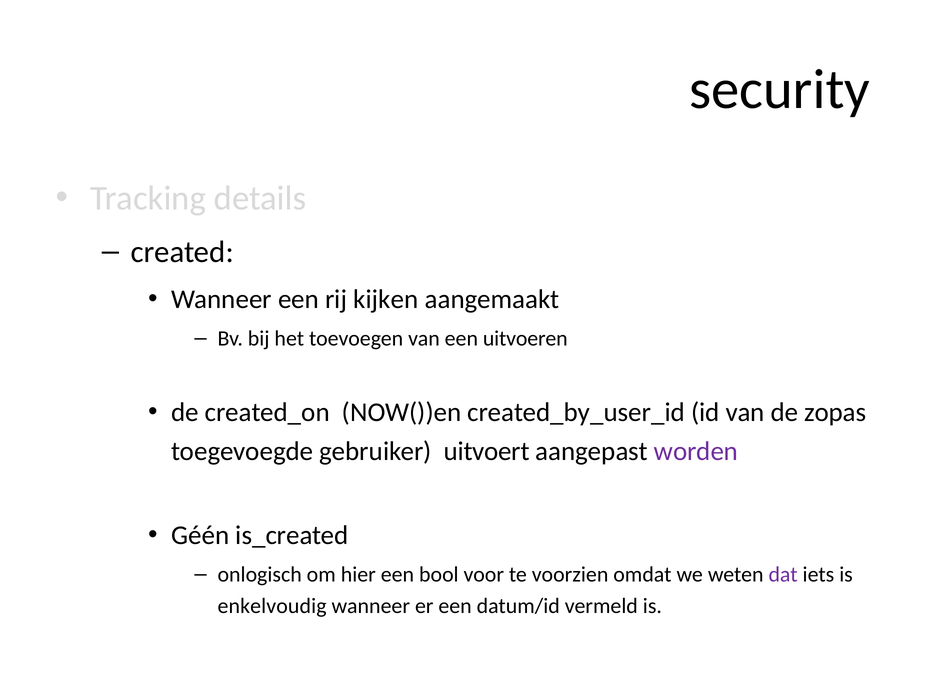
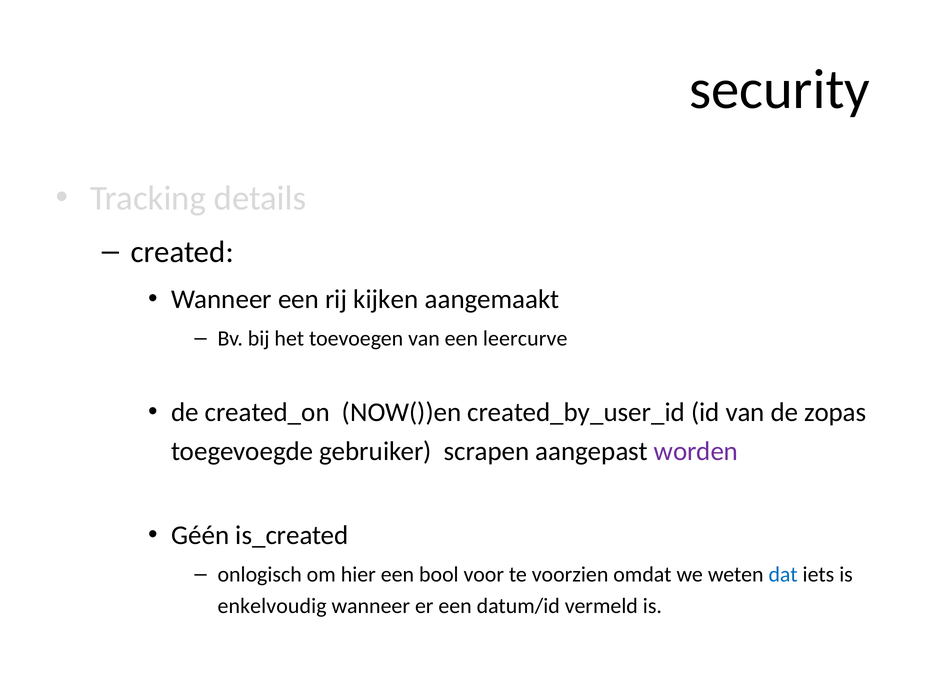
uitvoeren: uitvoeren -> leercurve (525, 338)
uitvoert: uitvoert -> scrapen (487, 451)
dat colour: purple -> blue (783, 574)
